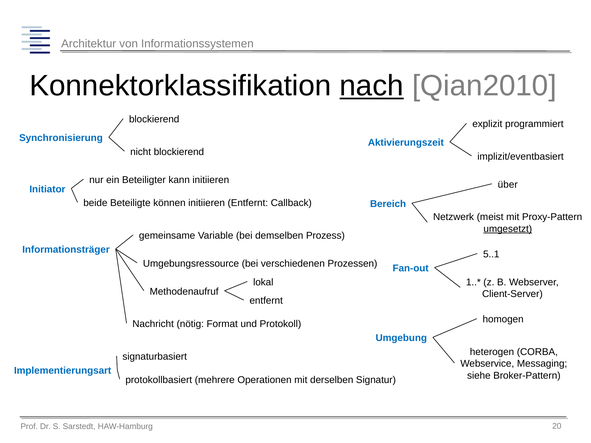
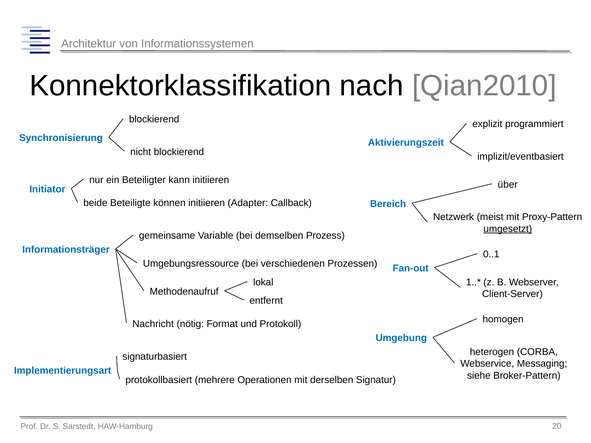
nach underline: present -> none (372, 86)
initiieren Entfernt: Entfernt -> Adapter (248, 203)
5..1: 5..1 -> 0..1 (491, 254)
